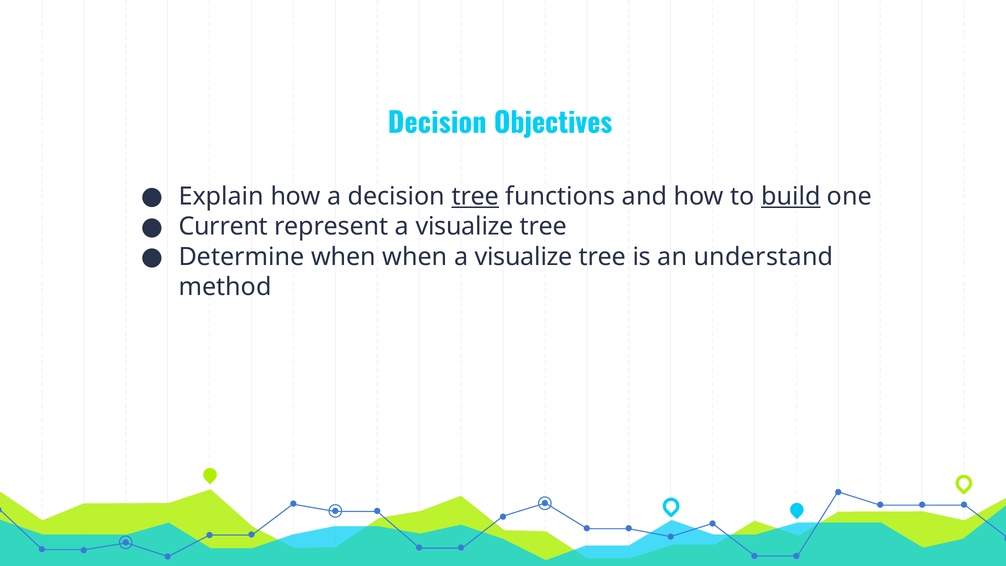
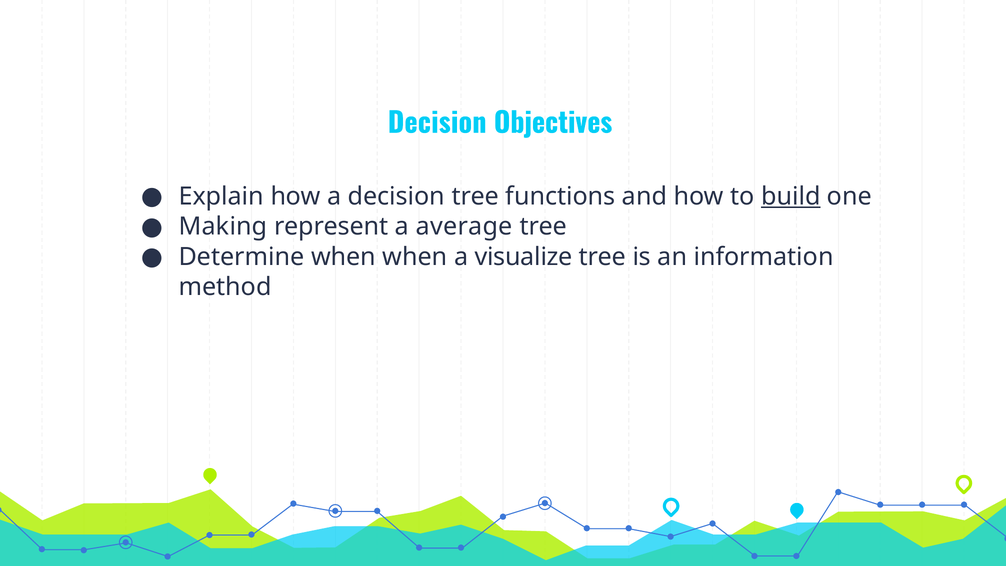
tree underline: present -> none (475, 196)
Current: Current -> Making (223, 227)
represent a visualize: visualize -> average (464, 227)
understand: understand -> information (764, 257)
